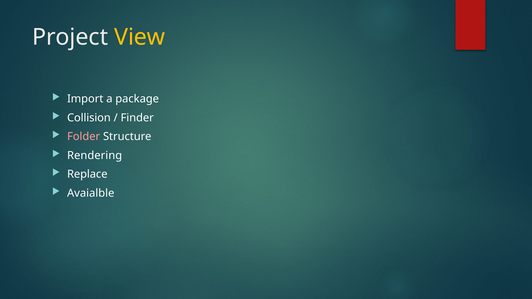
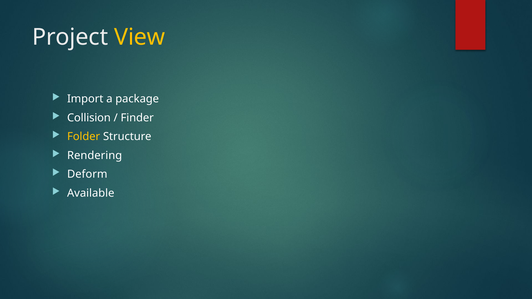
Folder colour: pink -> yellow (84, 137)
Replace: Replace -> Deform (87, 174)
Avaialble: Avaialble -> Available (91, 193)
